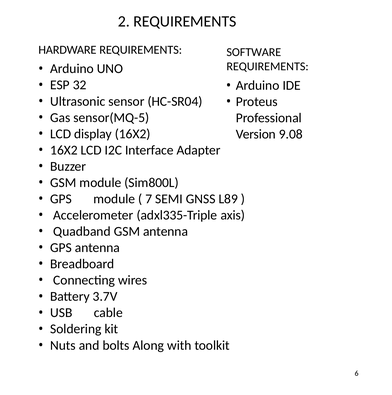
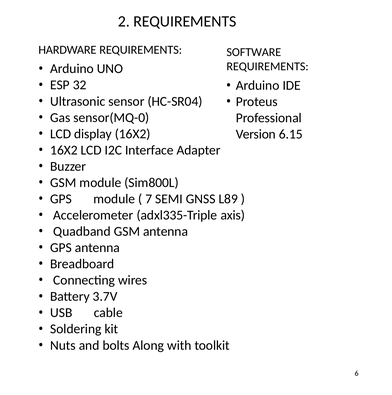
sensor(MQ-5: sensor(MQ-5 -> sensor(MQ-0 (111, 117)
9.08: 9.08 -> 6.15 (291, 134)
